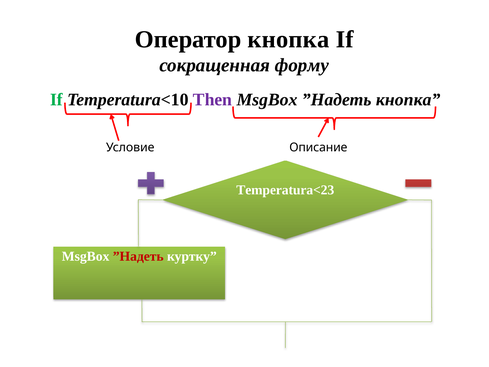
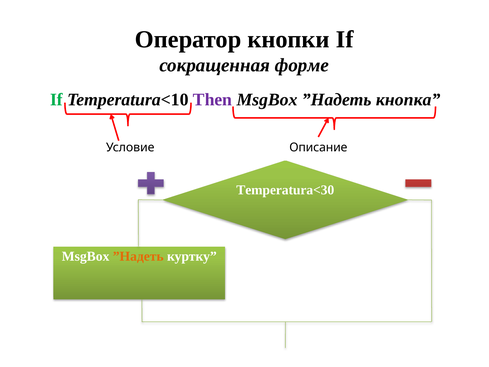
Оператор кнопка: кнопка -> кнопки (289, 39)
форму: форму -> форме (302, 65)
Temperatura<23: Temperatura<23 -> Temperatura<30 (285, 190)
”Надеть colour: red -> orange (138, 256)
